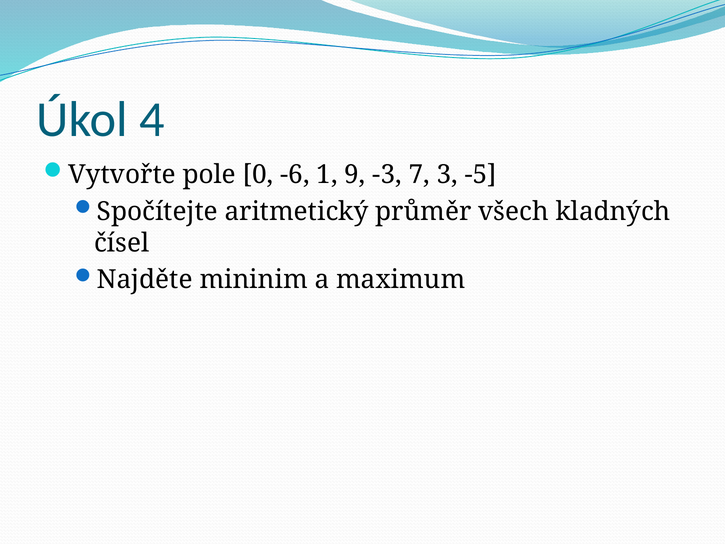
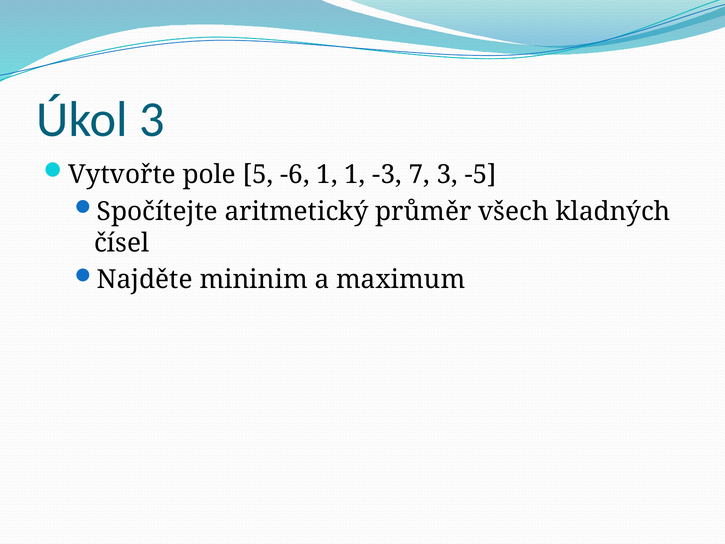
Úkol 4: 4 -> 3 (152, 120)
0: 0 -> 5 (258, 175)
1 9: 9 -> 1 (355, 175)
